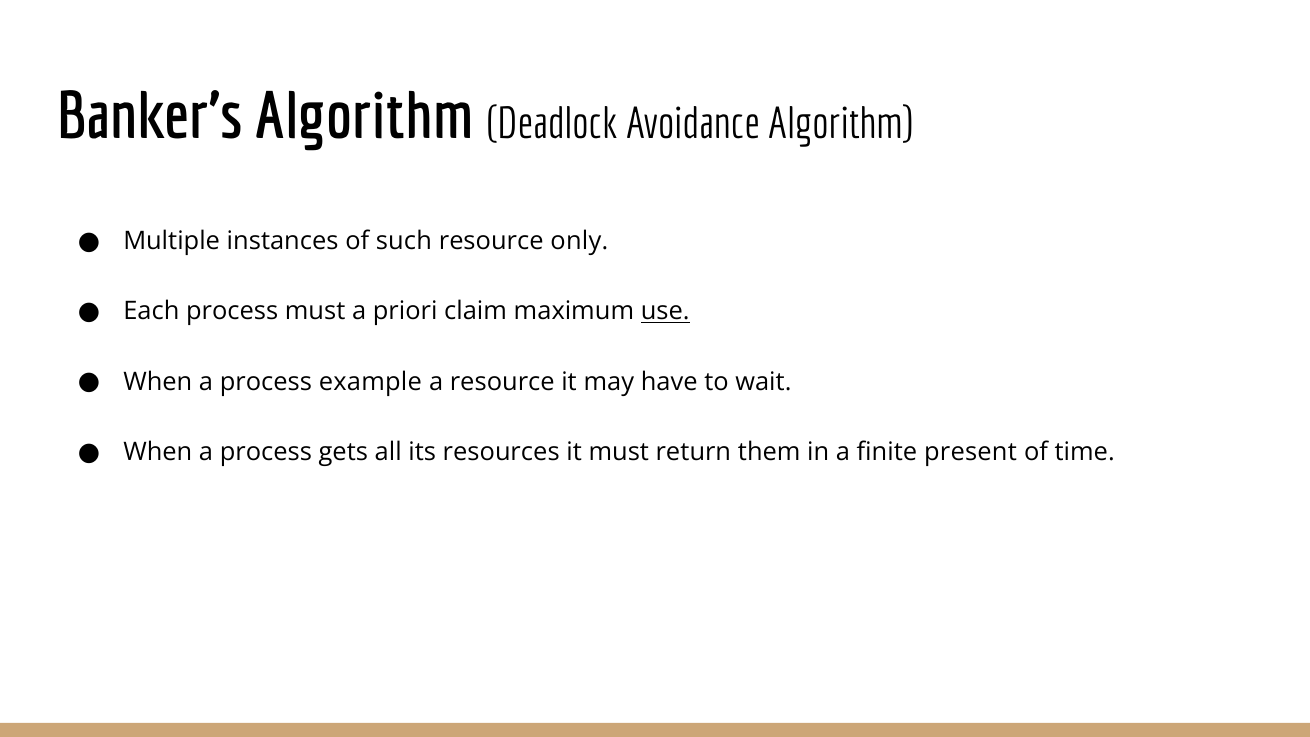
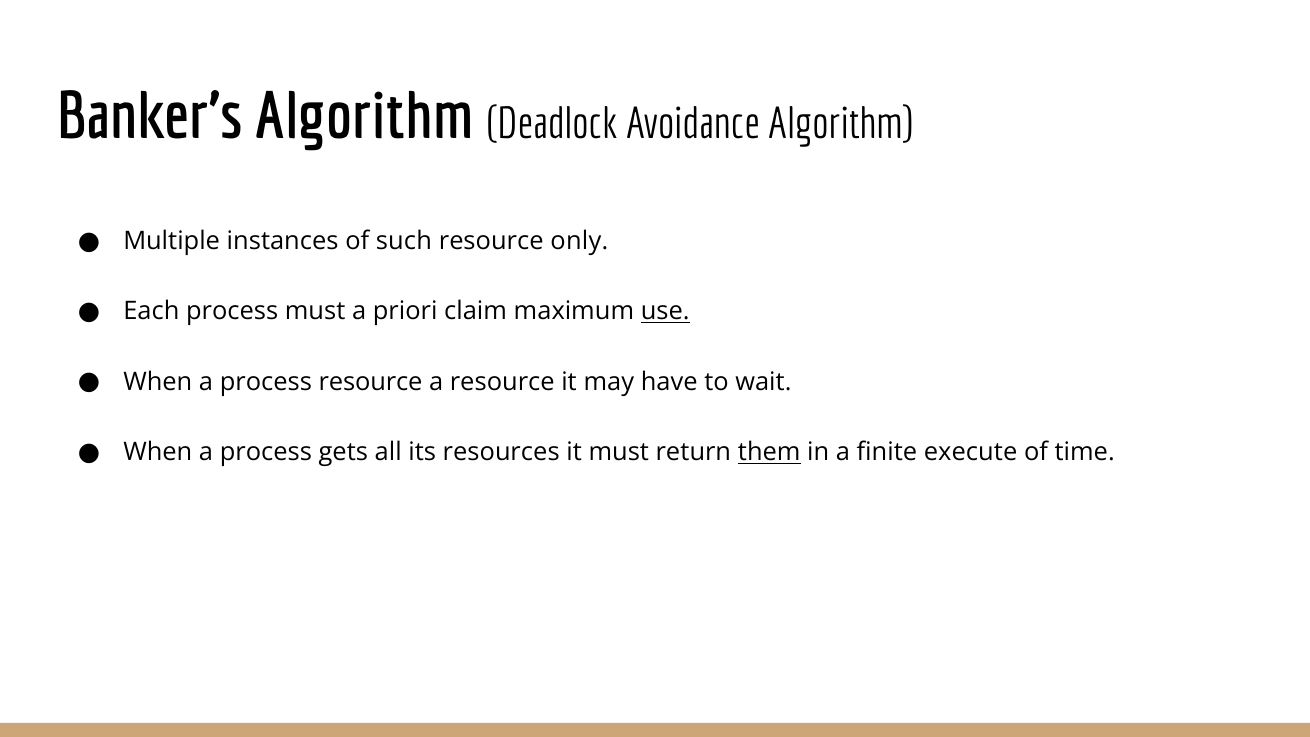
process example: example -> resource (371, 382)
them underline: none -> present (769, 452)
present: present -> execute (971, 452)
